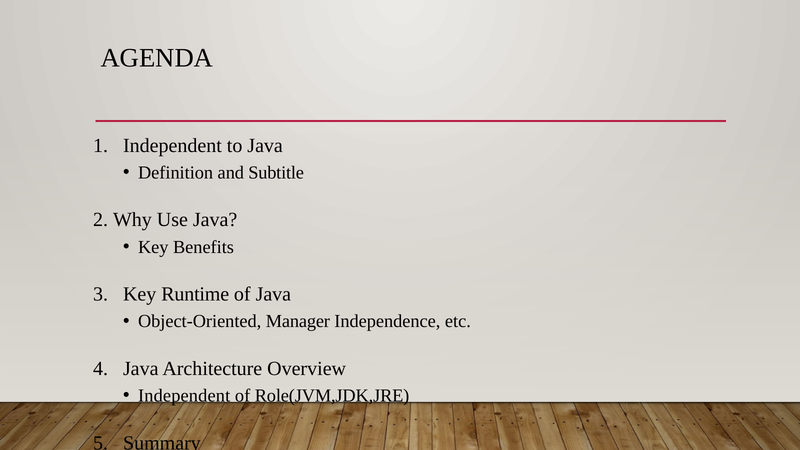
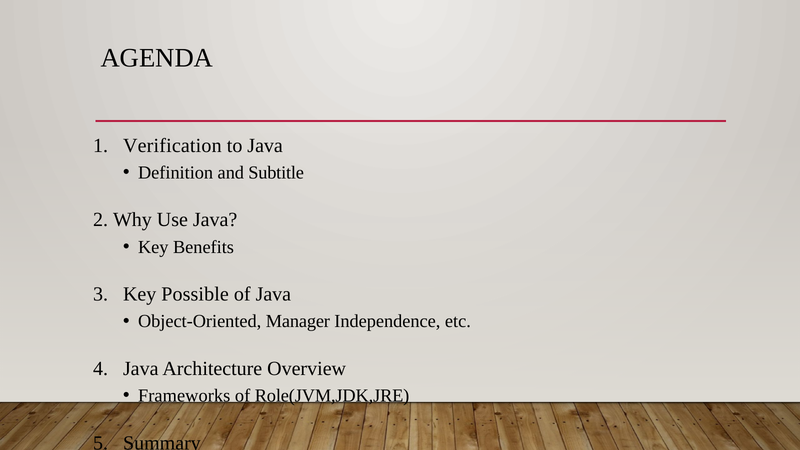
Independent: Independent -> Verification (172, 145)
Runtime: Runtime -> Possible (195, 294)
Independent: Independent -> Frameworks (184, 396)
